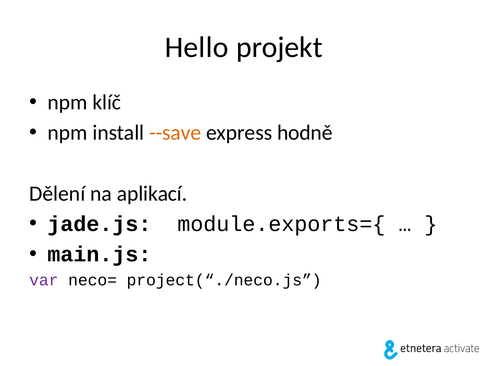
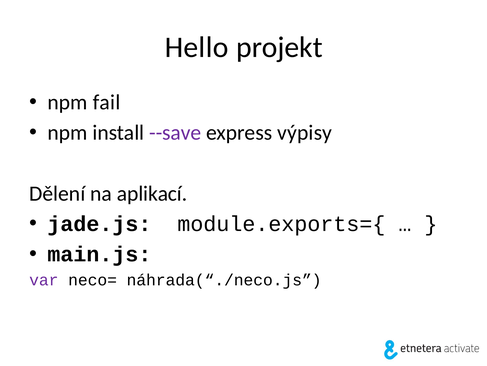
klíč: klíč -> fail (107, 102)
--save colour: orange -> purple (175, 133)
hodně: hodně -> výpisy (305, 133)
project(“./neco.js: project(“./neco.js -> náhrada(“./neco.js (224, 279)
